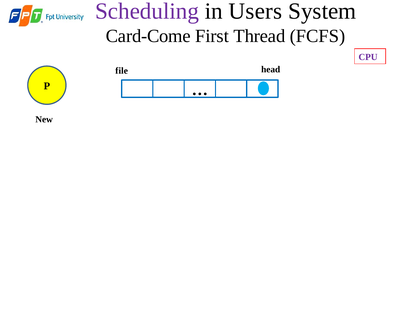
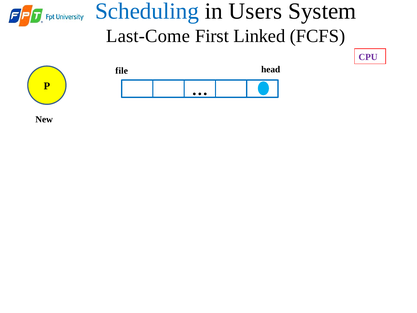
Scheduling colour: purple -> blue (147, 11)
Card-Come: Card-Come -> Last-Come (148, 36)
Thread: Thread -> Linked (259, 36)
